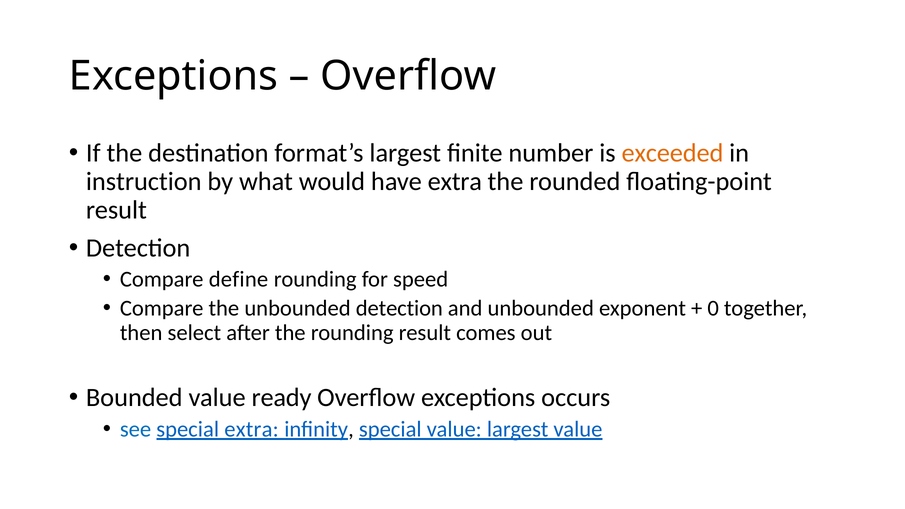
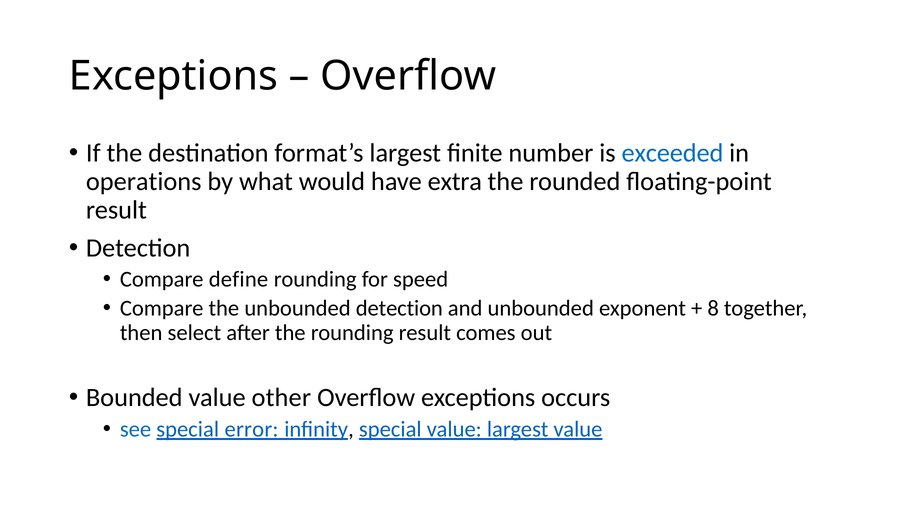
exceeded colour: orange -> blue (672, 153)
instruction: instruction -> operations (144, 182)
0: 0 -> 8 (713, 308)
ready: ready -> other (281, 398)
special extra: extra -> error (252, 429)
